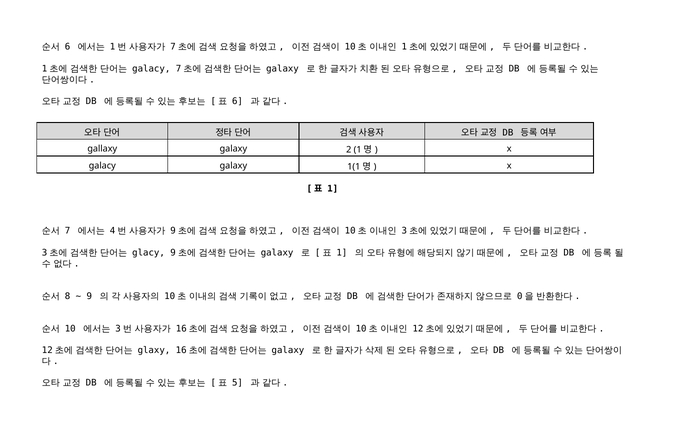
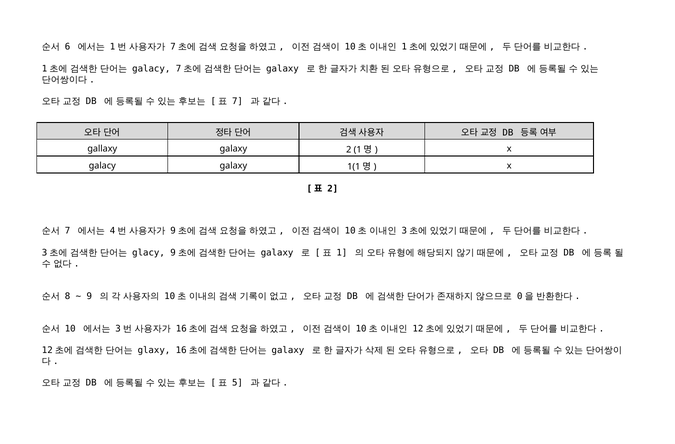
6: 6 -> 7 (237, 101)
1: 1 -> 2 (333, 188)
